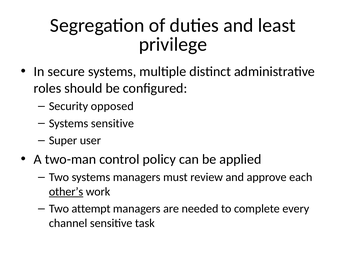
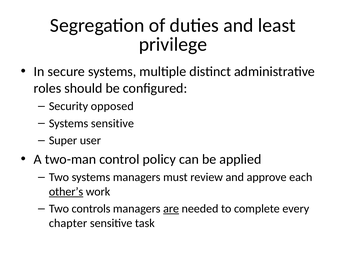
attempt: attempt -> controls (91, 209)
are underline: none -> present (171, 209)
channel: channel -> chapter (68, 224)
